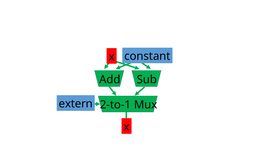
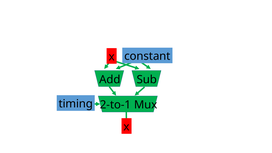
extern: extern -> timing (76, 104)
